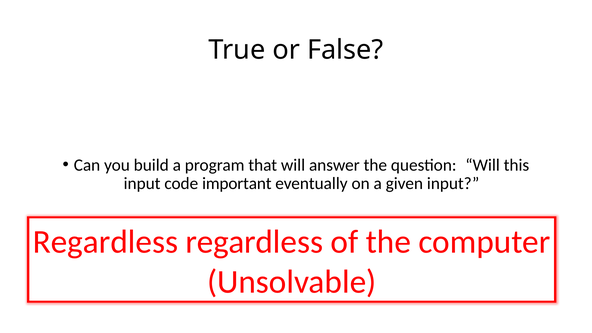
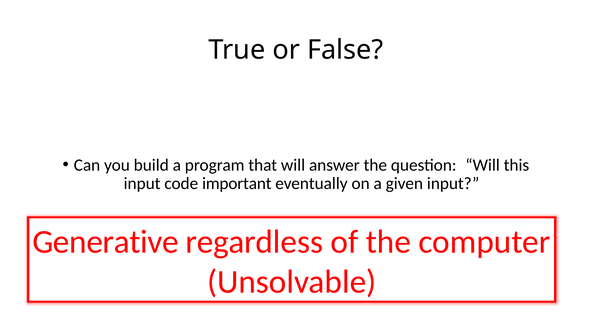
Regardless: Regardless -> Generative (106, 242)
